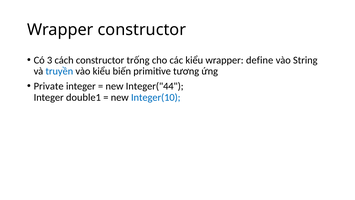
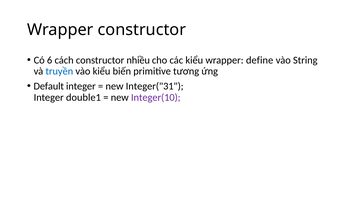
3: 3 -> 6 (50, 60)
trống: trống -> nhiều (138, 60)
Private: Private -> Default (49, 86)
Integer("44: Integer("44 -> Integer("31 (155, 86)
Integer(10 colour: blue -> purple (156, 97)
